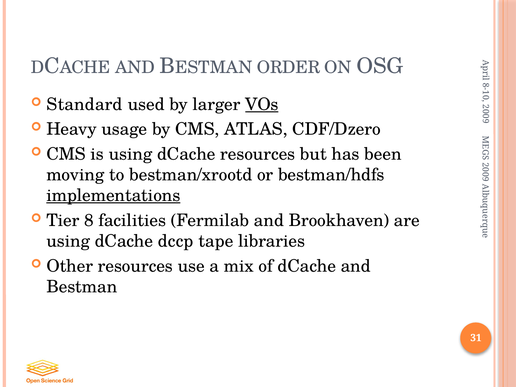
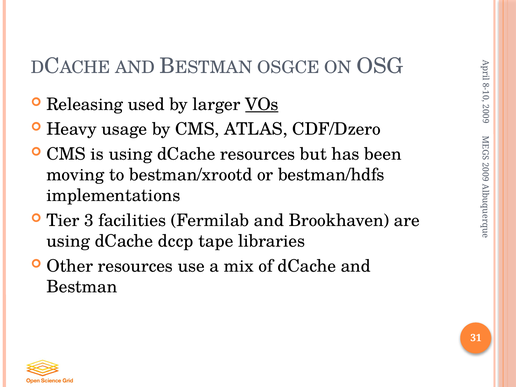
ORDER: ORDER -> OSGCE (288, 67)
Standard: Standard -> Releasing (85, 104)
implementations underline: present -> none (113, 196)
Tier 8: 8 -> 3 (89, 220)
